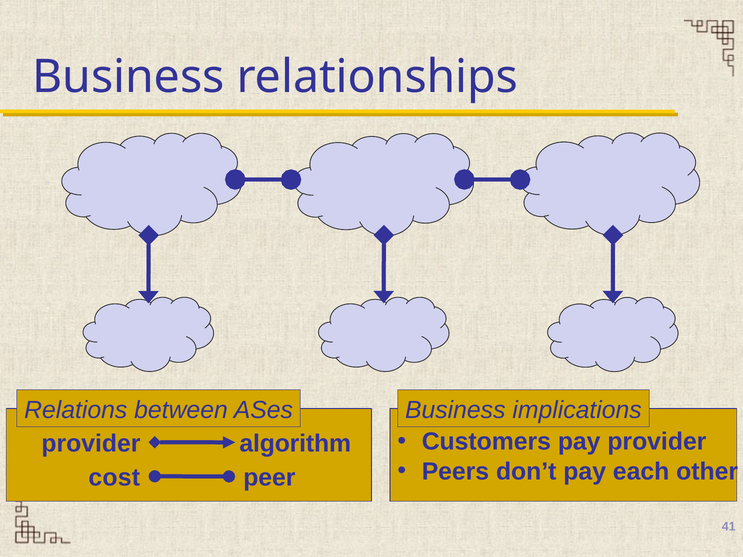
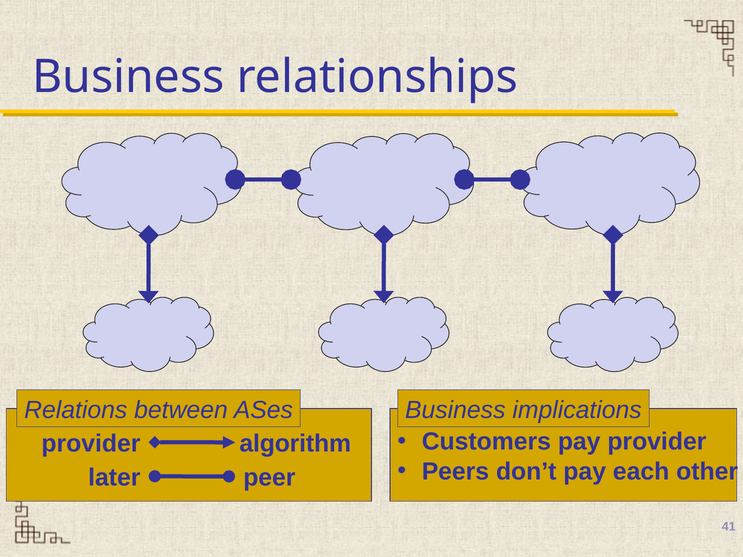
cost: cost -> later (114, 478)
